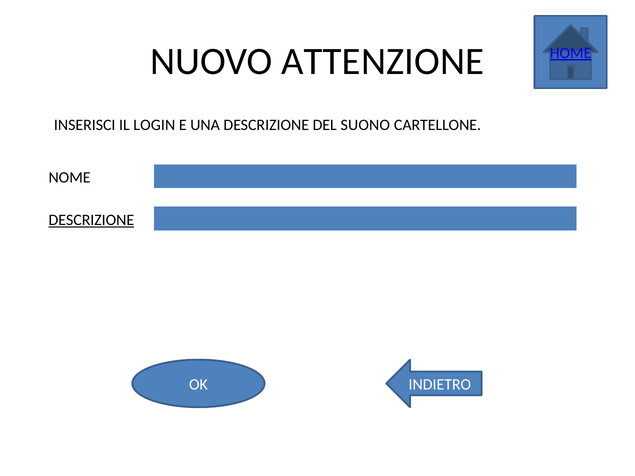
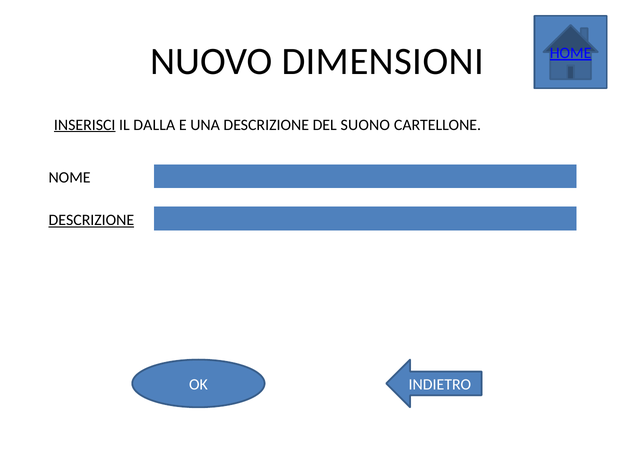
ATTENZIONE: ATTENZIONE -> DIMENSIONI (383, 61)
INSERISCI underline: none -> present (85, 125)
LOGIN: LOGIN -> DALLA (154, 125)
